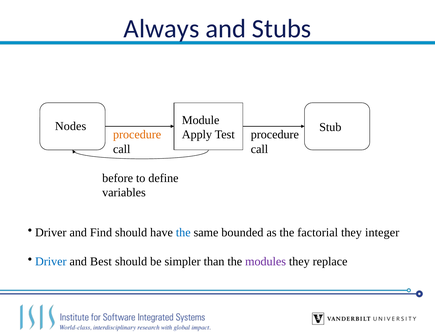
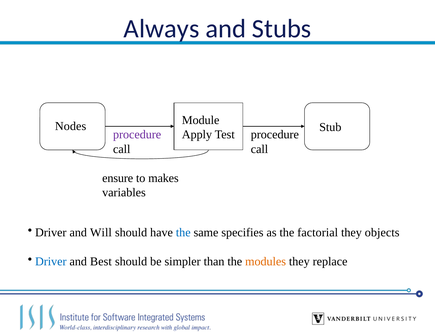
procedure colour: orange -> purple (137, 135)
before: before -> ensure (118, 178)
define: define -> makes (163, 178)
Find: Find -> Will (101, 232)
bounded: bounded -> specifies (242, 232)
integer: integer -> objects (382, 232)
modules colour: purple -> orange (266, 261)
